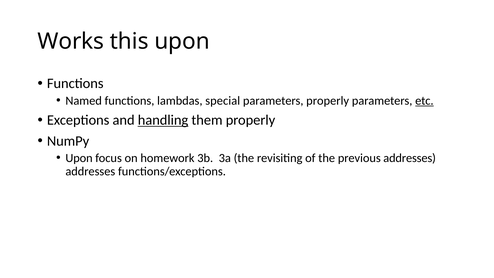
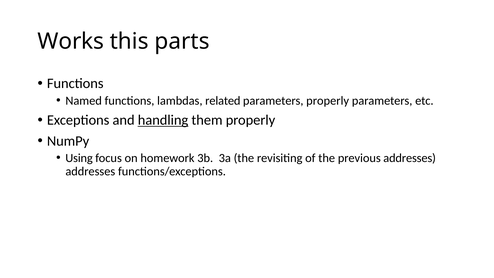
this upon: upon -> parts (182, 41)
special: special -> related (223, 101)
etc underline: present -> none (424, 101)
Upon: Upon -> Using (79, 158)
